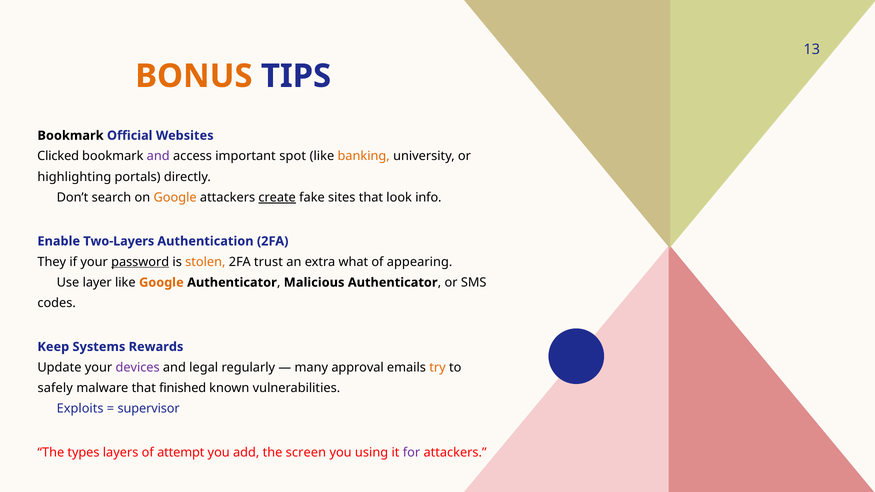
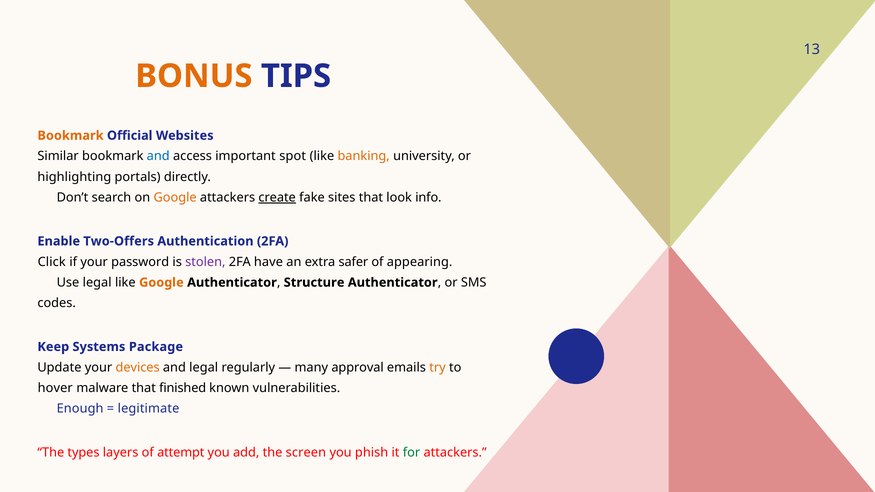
Bookmark colour: black -> orange (71, 136)
Clicked: Clicked -> Similar (58, 156)
and colour: purple -> blue (158, 156)
Two-Layers: Two-Layers -> Two-Offers (119, 241)
They: They -> Click (52, 262)
password underline: present -> none (140, 262)
stolen colour: orange -> purple (205, 262)
trust: trust -> have (268, 262)
what: what -> safer (353, 262)
Malicious: Malicious -> Structure (314, 283)
Use layer: layer -> legal (97, 283)
Rewards: Rewards -> Package (156, 347)
devices colour: purple -> orange (138, 368)
safely: safely -> hover (55, 388)
Exploits: Exploits -> Enough (80, 409)
supervisor: supervisor -> legitimate (149, 409)
using: using -> phish (372, 453)
for colour: purple -> green (411, 453)
